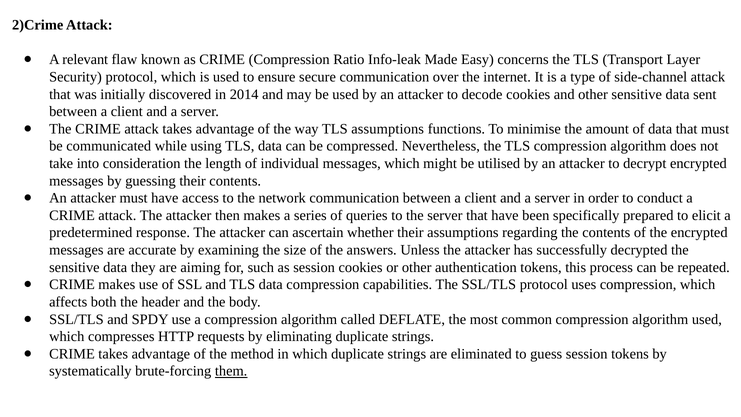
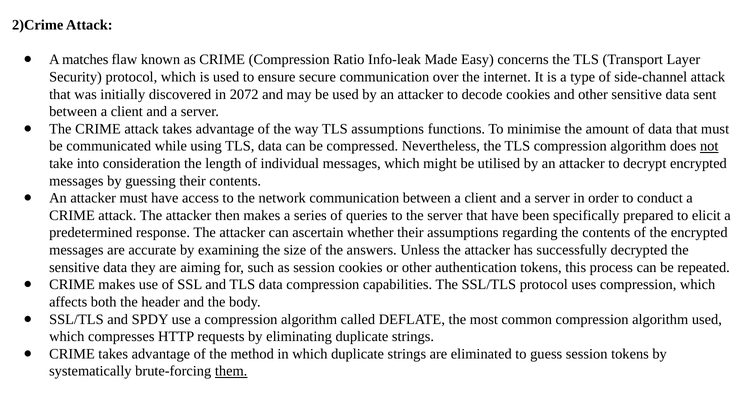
relevant: relevant -> matches (85, 60)
2014: 2014 -> 2072 (244, 94)
not underline: none -> present (709, 146)
